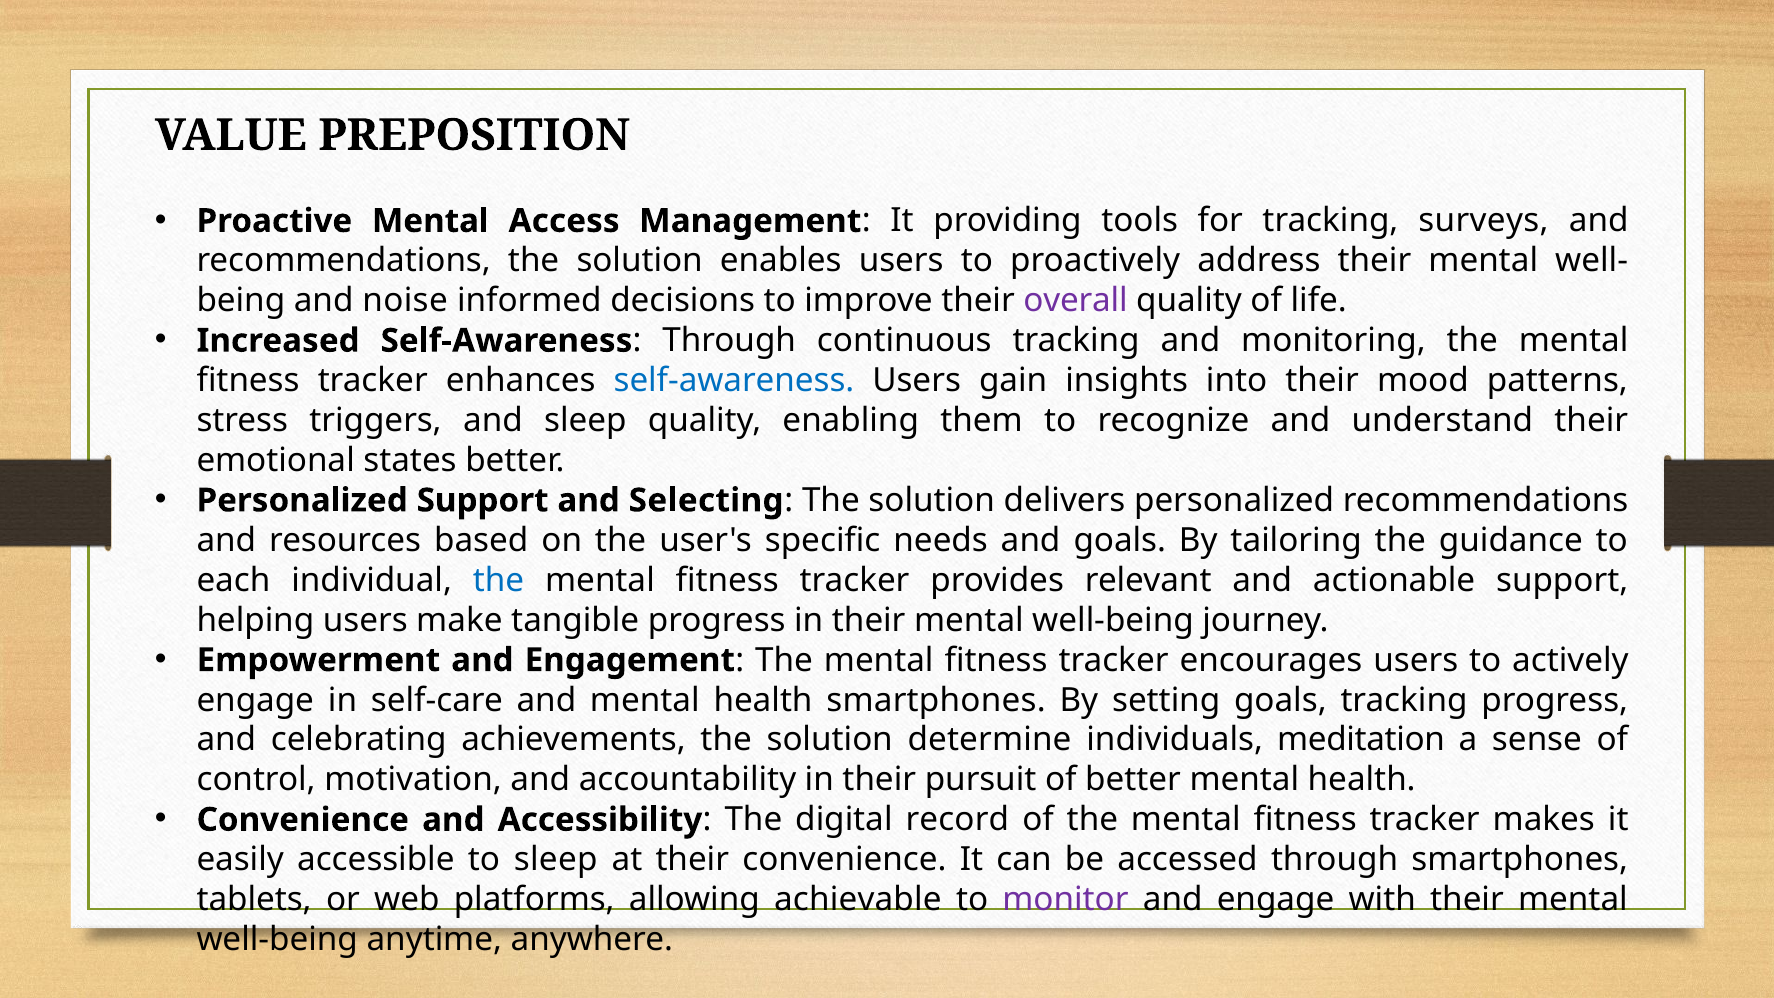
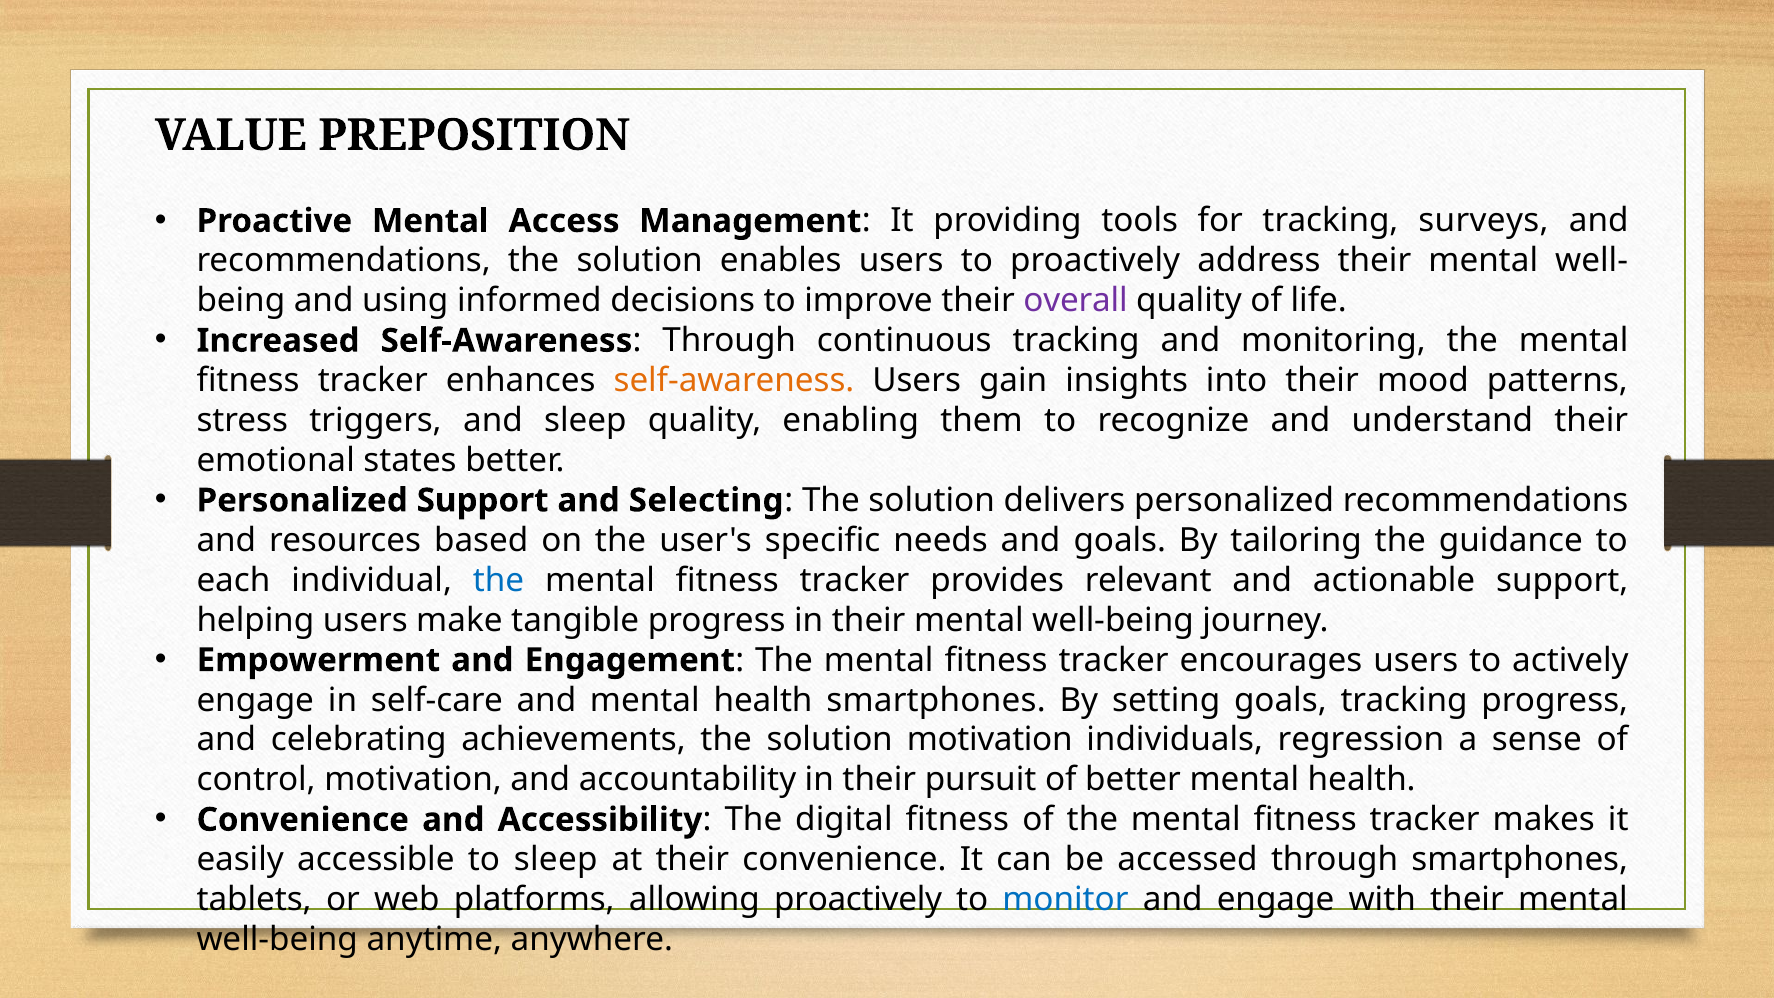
noise: noise -> using (405, 301)
self-awareness colour: blue -> orange (734, 381)
solution determine: determine -> motivation (990, 740)
meditation: meditation -> regression (1361, 740)
digital record: record -> fitness (957, 820)
allowing achievable: achievable -> proactively (858, 900)
monitor colour: purple -> blue (1065, 900)
